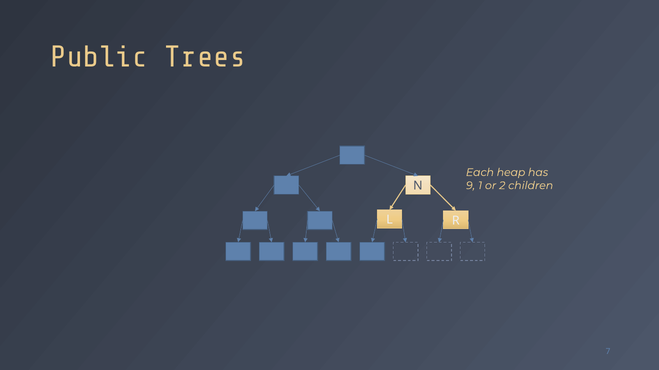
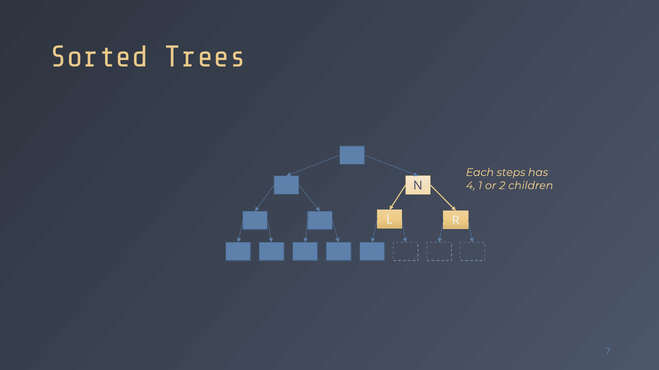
Public: Public -> Sorted (99, 57)
heap: heap -> steps (511, 173)
9: 9 -> 4 (471, 186)
